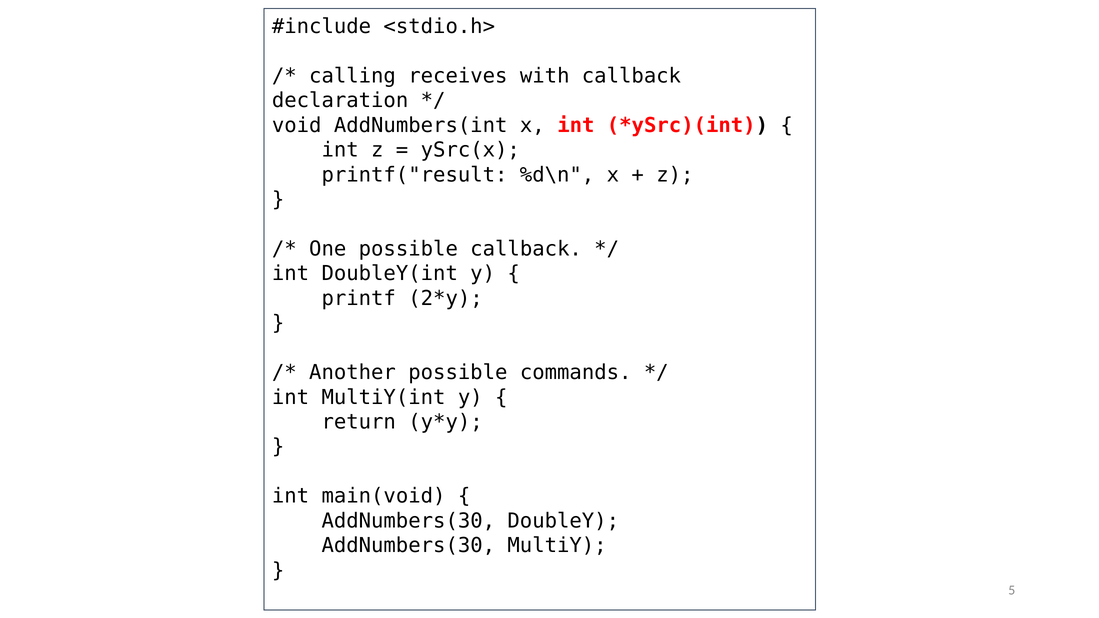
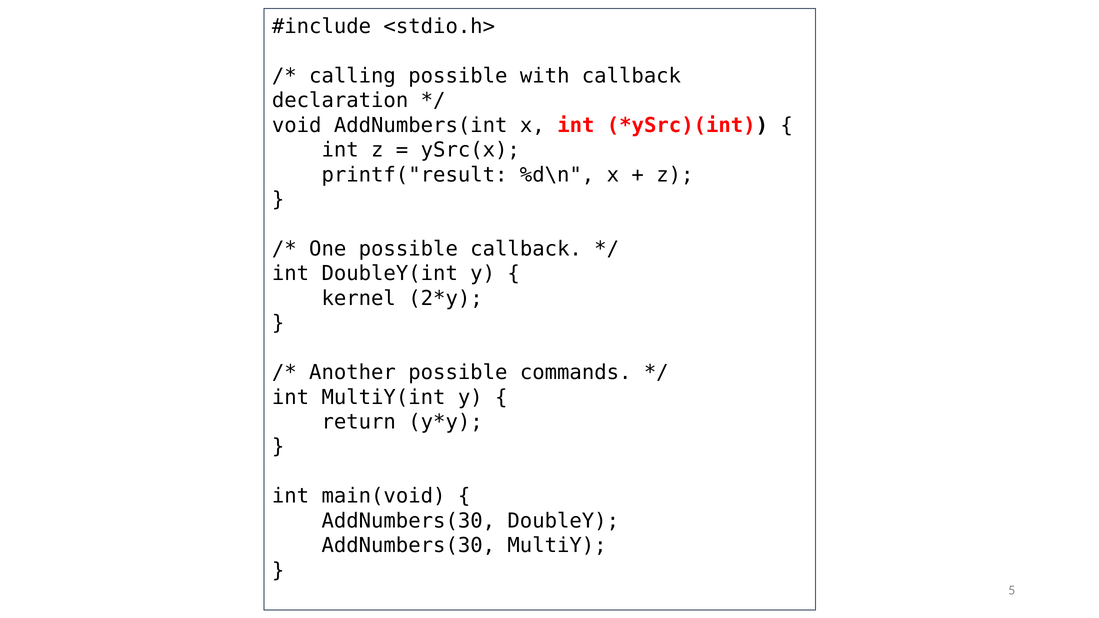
calling receives: receives -> possible (458, 76)
printf: printf -> kernel (359, 298)
